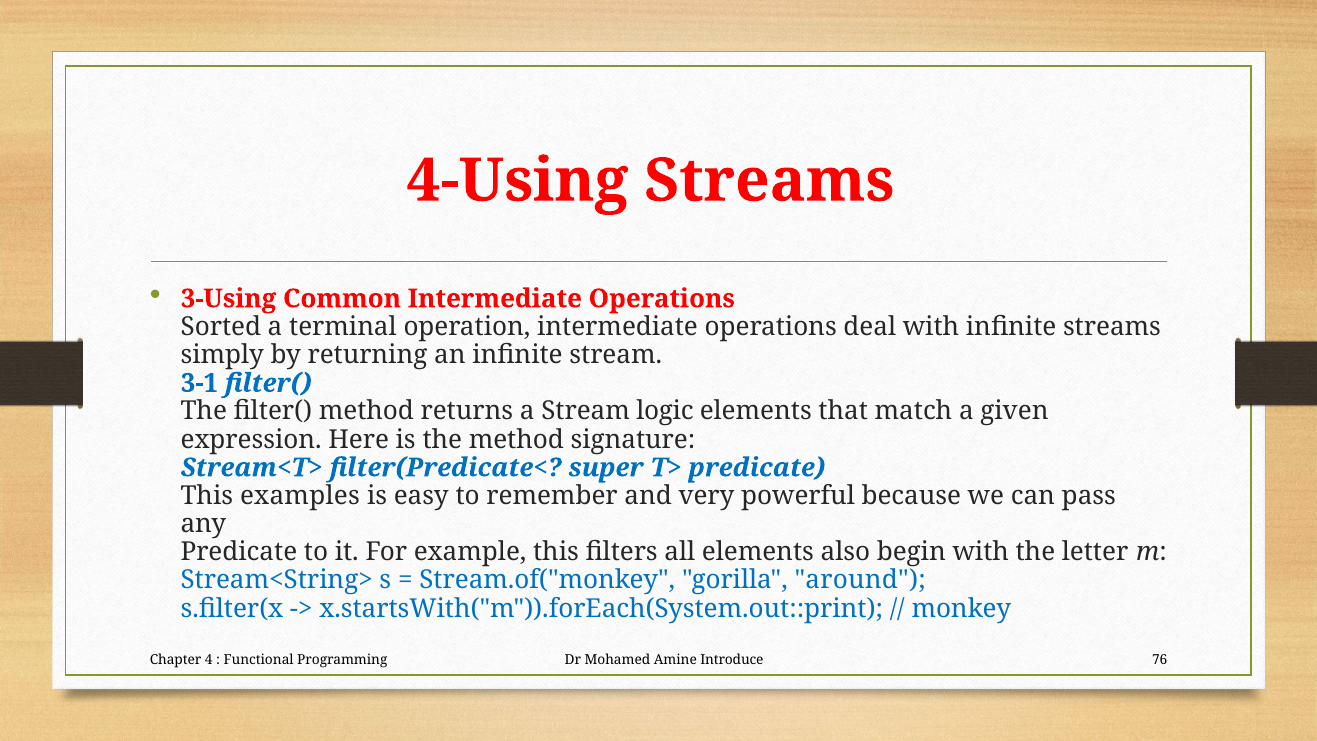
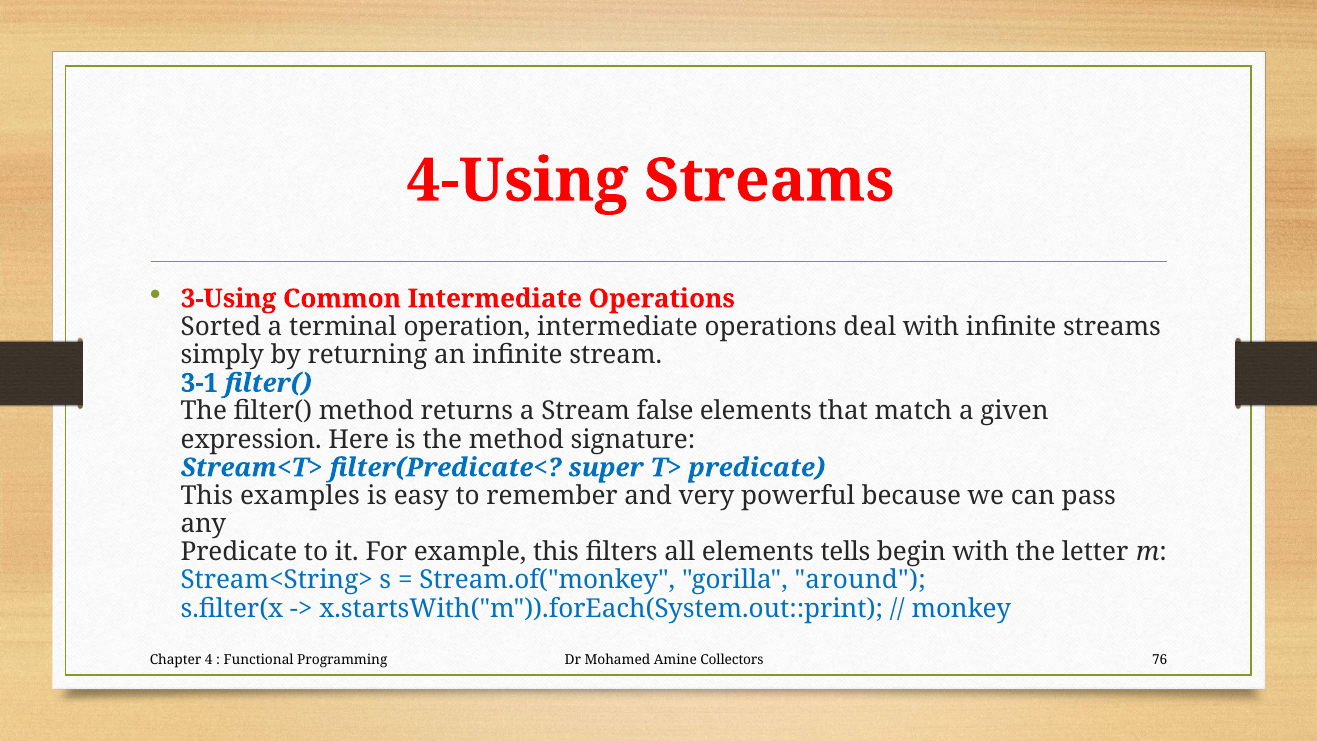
logic: logic -> false (665, 411)
also: also -> tells (846, 552)
Introduce: Introduce -> Collectors (732, 660)
